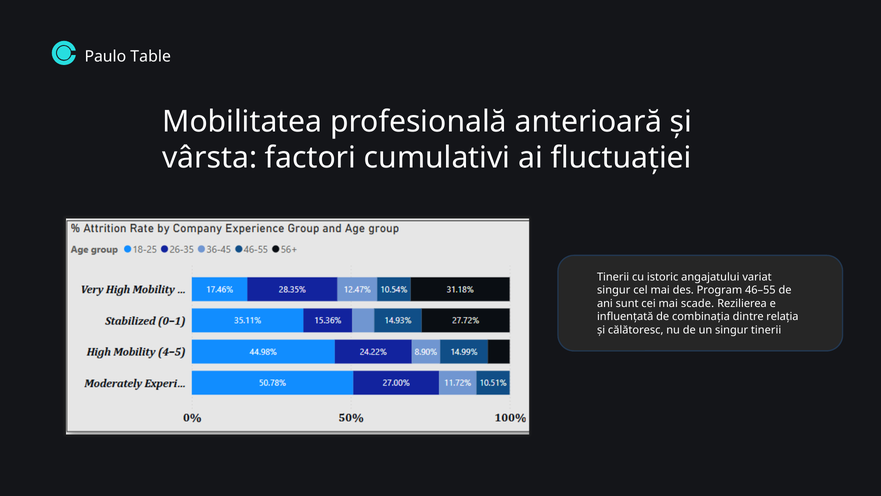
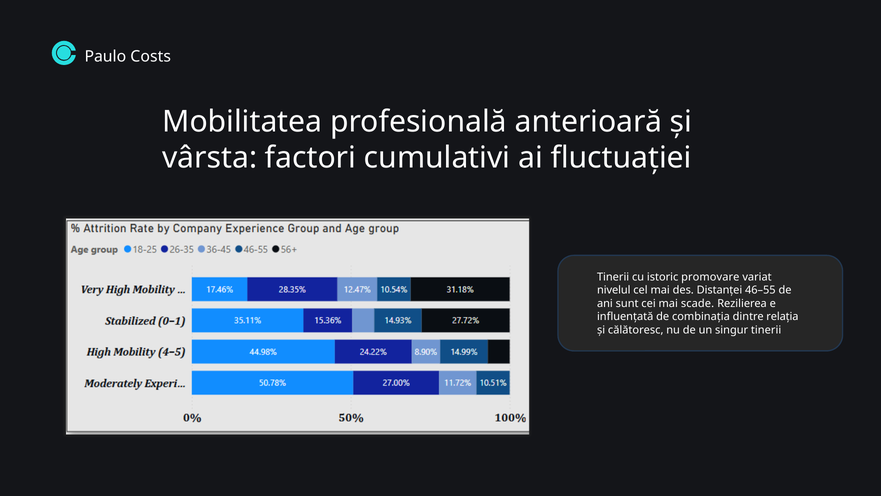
Table: Table -> Costs (151, 57)
angajatului: angajatului -> promovare (710, 277)
singur: singur -> nivelul (614, 290)
Program: Program -> Distanței (719, 290)
